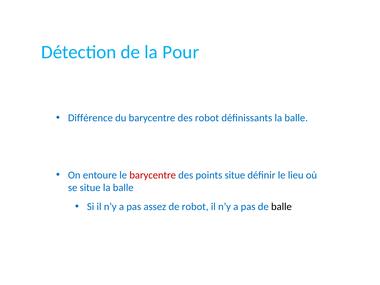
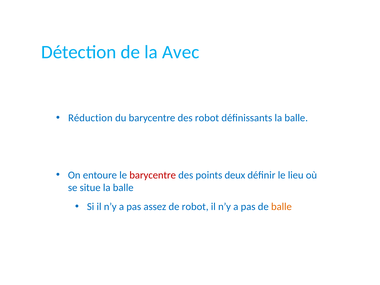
Pour: Pour -> Avec (181, 52)
Différence: Différence -> Réduction (90, 118)
points situe: situe -> deux (235, 175)
balle colour: black -> orange (281, 207)
